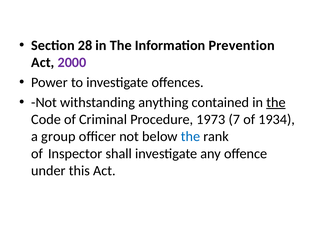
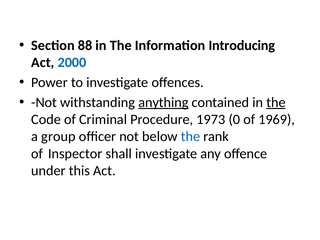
28: 28 -> 88 (85, 45)
Prevention: Prevention -> Introducing (242, 45)
2000 colour: purple -> blue (72, 63)
anything underline: none -> present (163, 102)
7: 7 -> 0 (234, 119)
1934: 1934 -> 1969 (277, 119)
